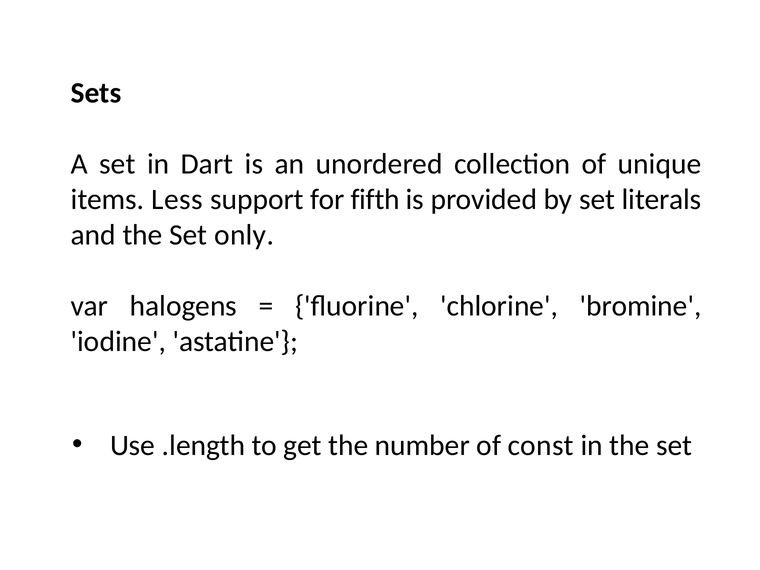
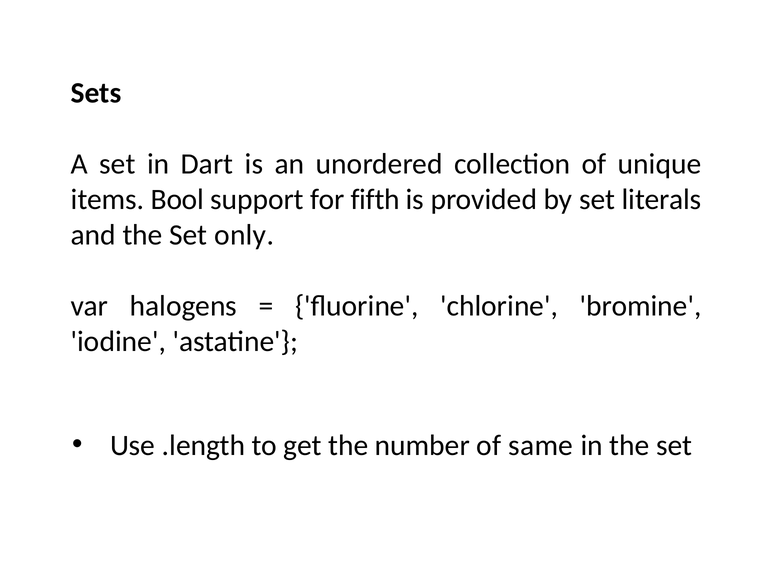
Less: Less -> Bool (177, 200)
const: const -> same (541, 445)
